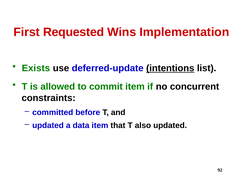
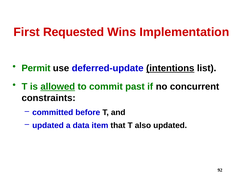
Exists: Exists -> Permit (36, 68)
allowed underline: none -> present (58, 87)
commit item: item -> past (135, 87)
